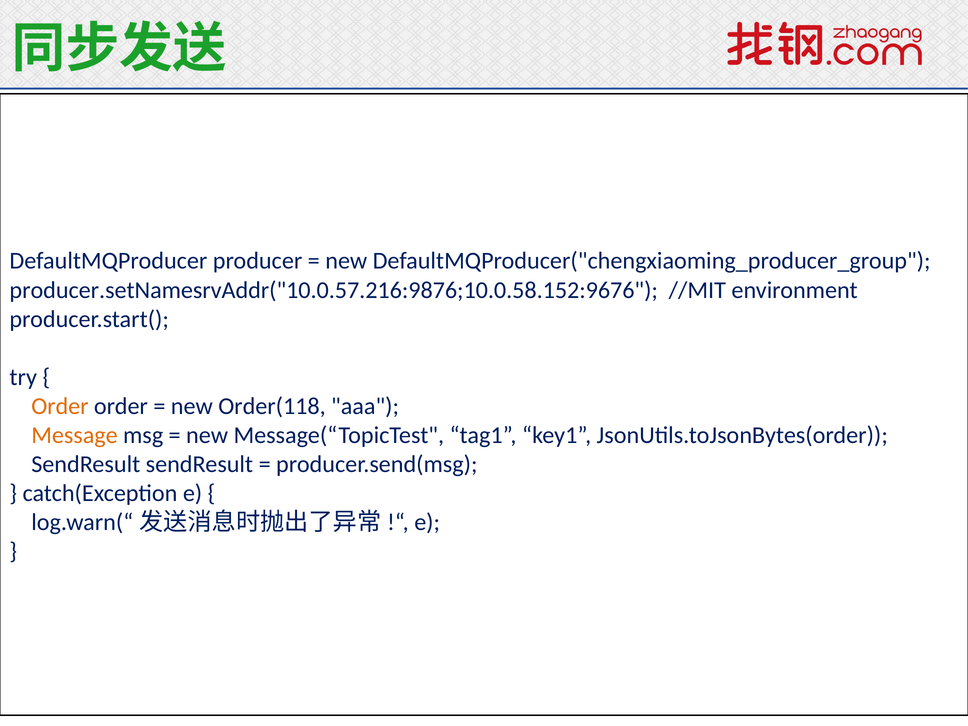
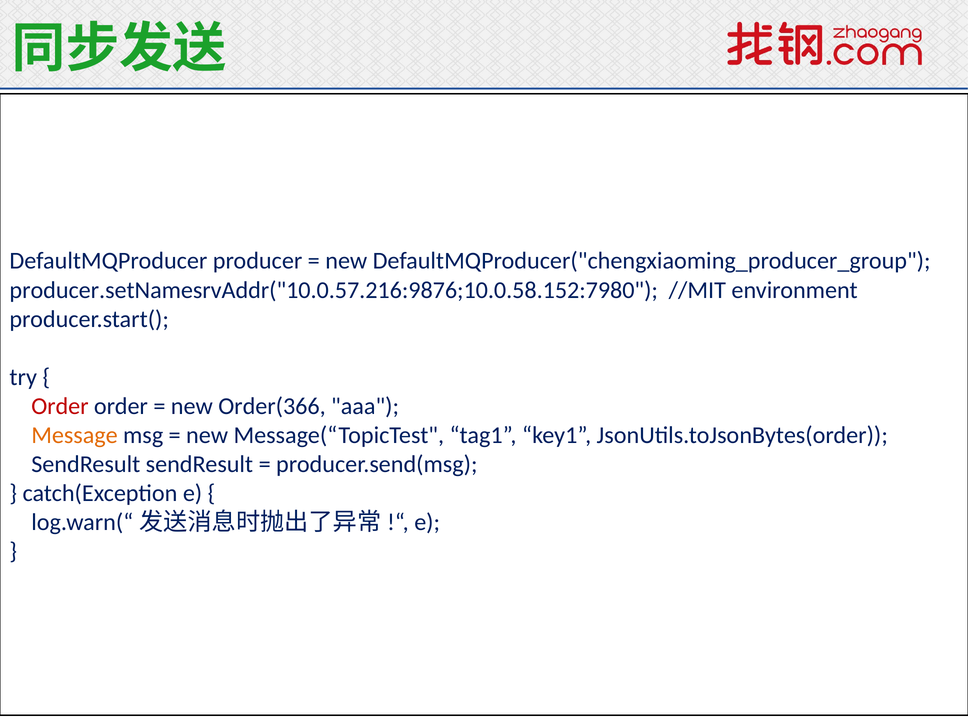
producer.setNamesrvAddr("10.0.57.216:9876;10.0.58.152:9676: producer.setNamesrvAddr("10.0.57.216:9876;10.0.58.152:9676 -> producer.setNamesrvAddr("10.0.57.216:9876;10.0.58.152:7980 (334, 290)
Order colour: orange -> red (60, 406)
Order(118: Order(118 -> Order(366 (272, 406)
